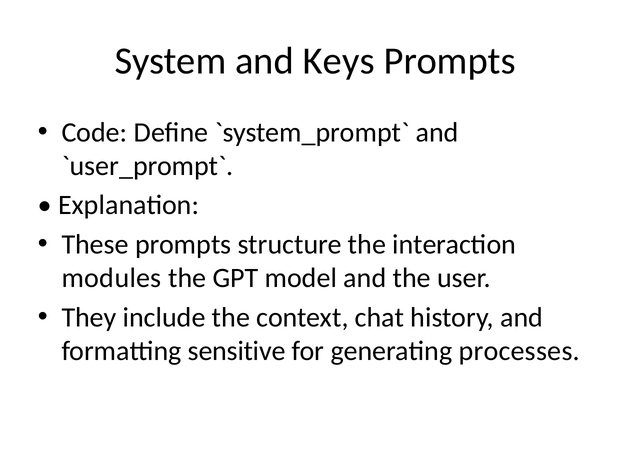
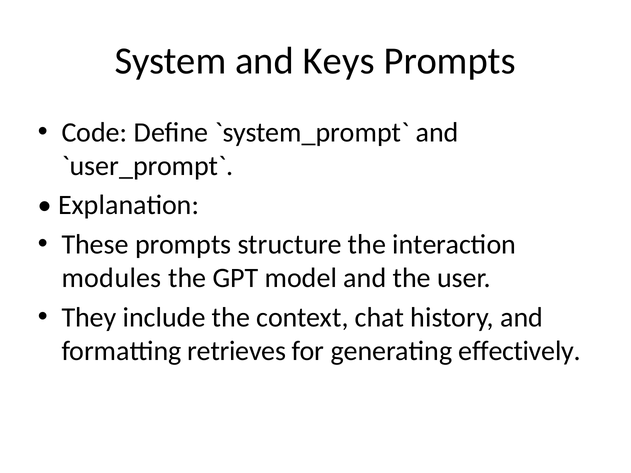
sensitive: sensitive -> retrieves (237, 351)
processes: processes -> effectively (519, 351)
